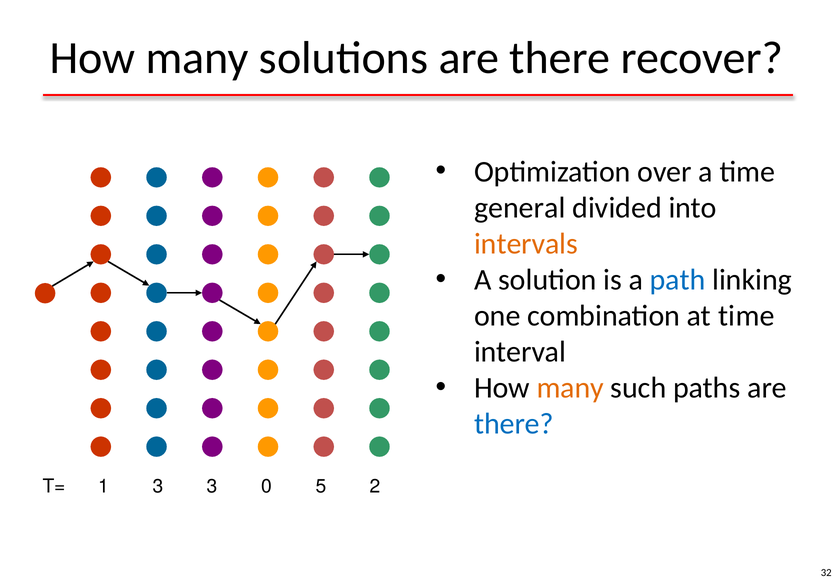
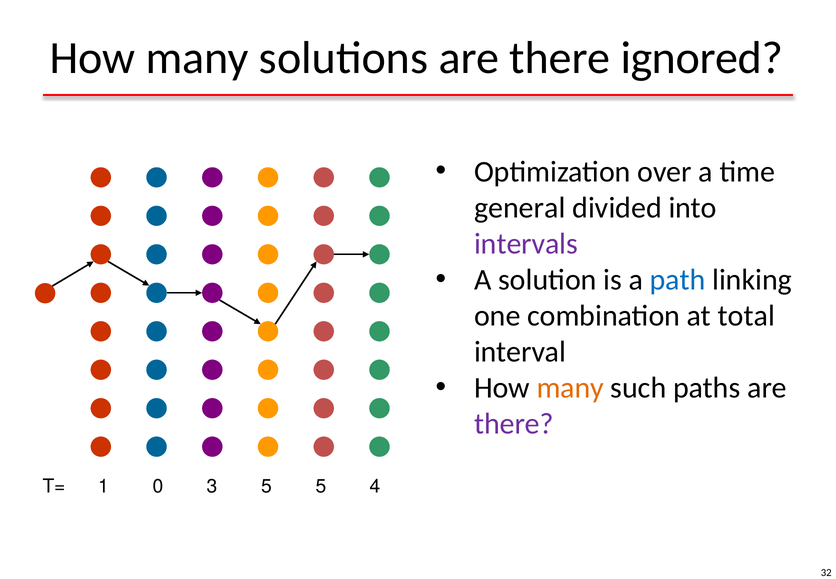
recover: recover -> ignored (702, 58)
intervals colour: orange -> purple (526, 244)
at time: time -> total (746, 316)
there colour: blue -> purple (514, 424)
1 3: 3 -> 0 (158, 486)
3 0: 0 -> 5 (267, 486)
2: 2 -> 4 (375, 486)
